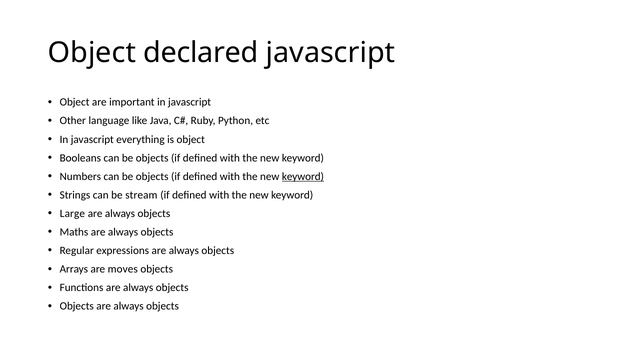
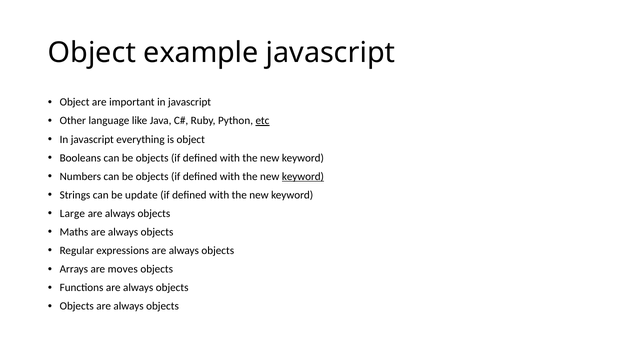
declared: declared -> example (201, 53)
etc underline: none -> present (262, 121)
stream: stream -> update (141, 195)
